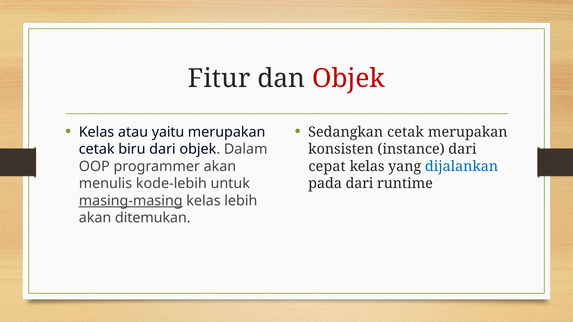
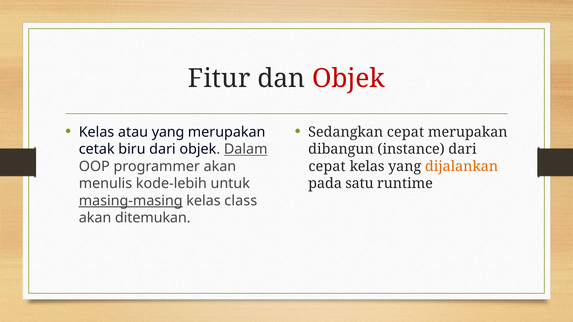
atau yaitu: yaitu -> yang (168, 132)
Sedangkan cetak: cetak -> cepat (405, 132)
konsisten: konsisten -> dibangun (341, 149)
Dalam underline: none -> present (246, 149)
dijalankan colour: blue -> orange (462, 166)
pada dari: dari -> satu (360, 184)
lebih: lebih -> class (241, 201)
